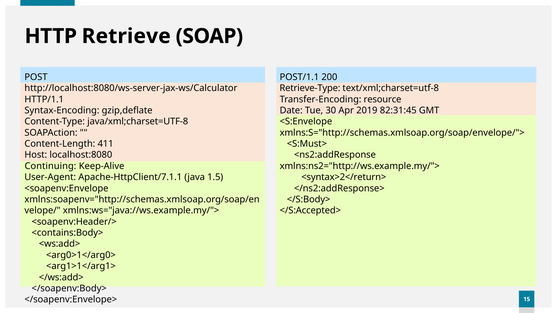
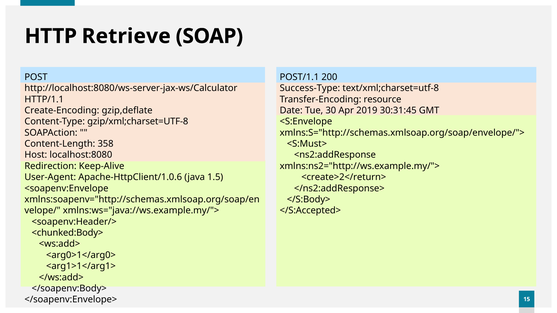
Retrieve-Type: Retrieve-Type -> Success-Type (310, 88)
Syntax-Encoding: Syntax-Encoding -> Create-Encoding (62, 111)
82:31:45: 82:31:45 -> 30:31:45 (398, 111)
java/xml;charset=UTF-8: java/xml;charset=UTF-8 -> gzip/xml;charset=UTF-8 (138, 122)
411: 411 -> 358 (106, 144)
Continuing: Continuing -> Redirection (51, 166)
Apache-HttpClient/7.1.1: Apache-HttpClient/7.1.1 -> Apache-HttpClient/1.0.6 (130, 177)
<syntax>2</return>: <syntax>2</return> -> <create>2</return> (344, 177)
<contains:Body>: <contains:Body> -> <chunked:Body> (67, 233)
